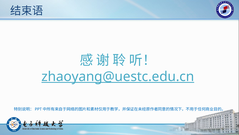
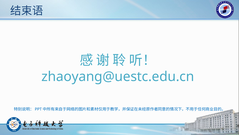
zhaoyang@uestc.edu.cn underline: present -> none (118, 76)
